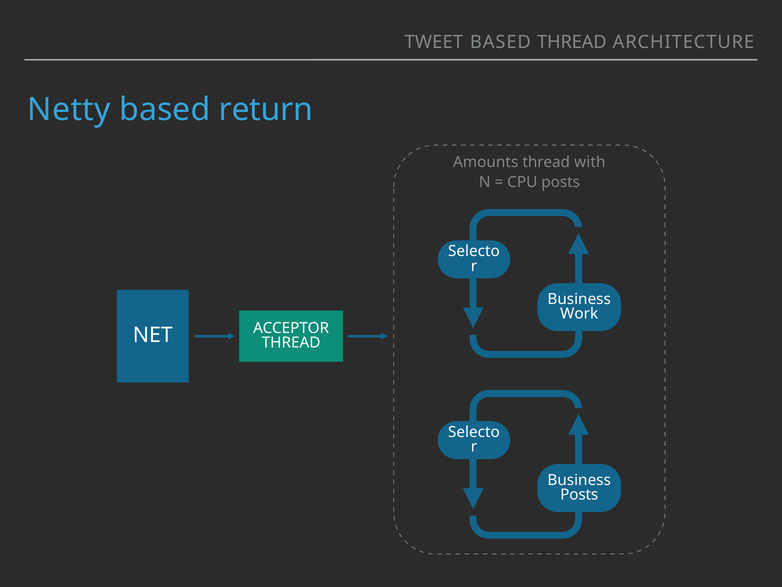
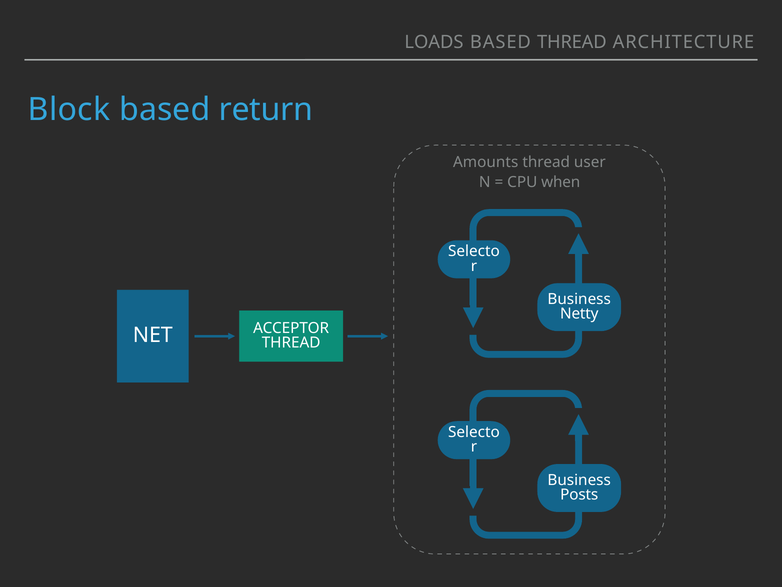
TWEET: TWEET -> LOADS (434, 42)
Netty: Netty -> Block (69, 110)
with: with -> user (590, 162)
CPU posts: posts -> when (561, 182)
Work: Work -> Netty (579, 314)
